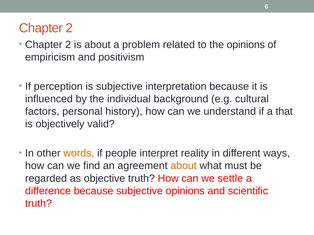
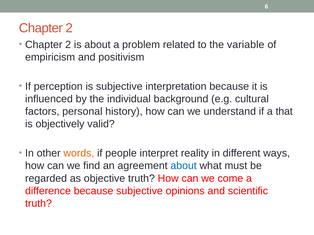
the opinions: opinions -> variable (246, 45)
about colour: orange -> blue (184, 166)
settle: settle -> come (230, 179)
